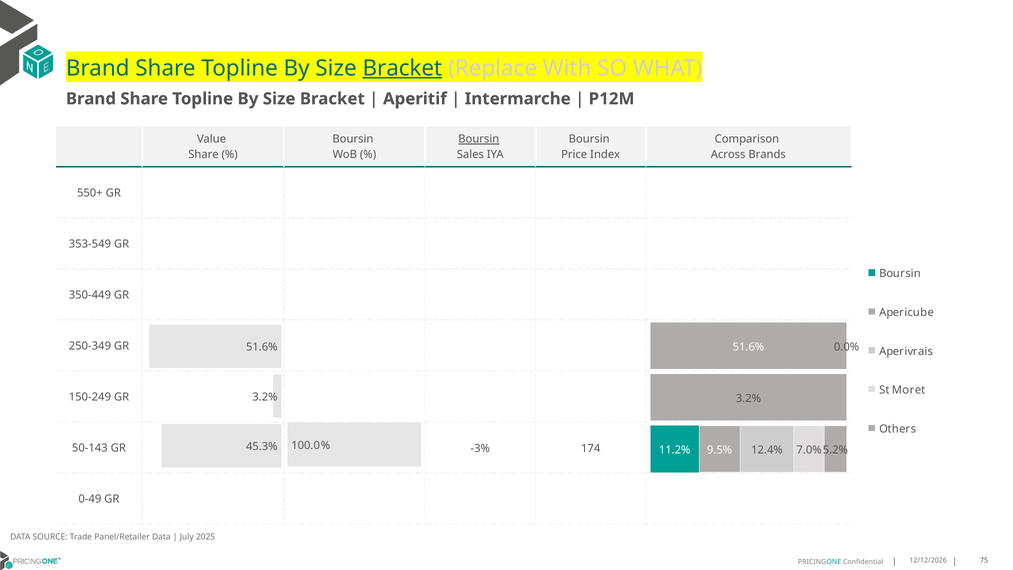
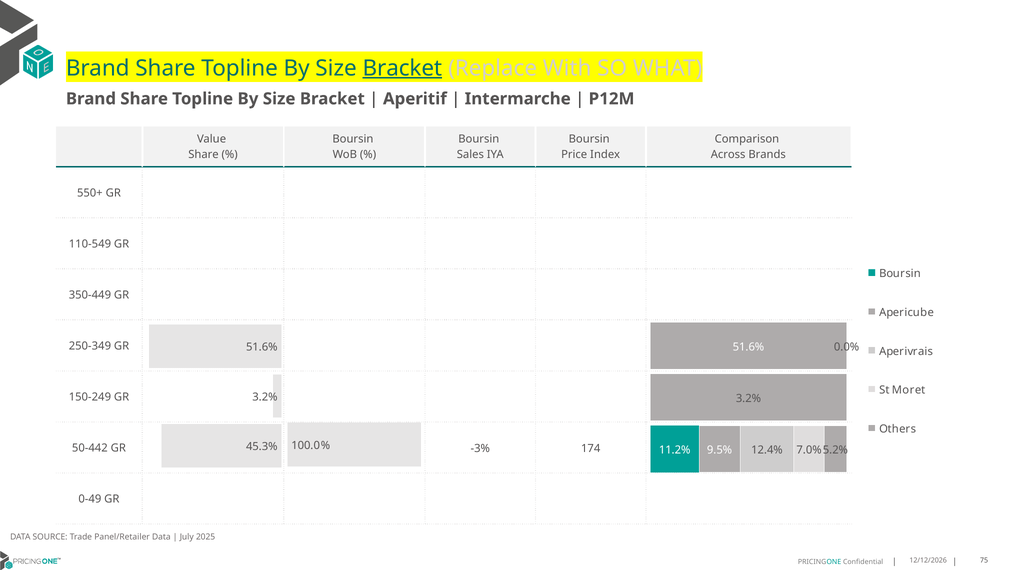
Boursin underline: present -> none (479, 139)
353-549: 353-549 -> 110-549 (90, 244)
50-143: 50-143 -> 50-442 (90, 448)
